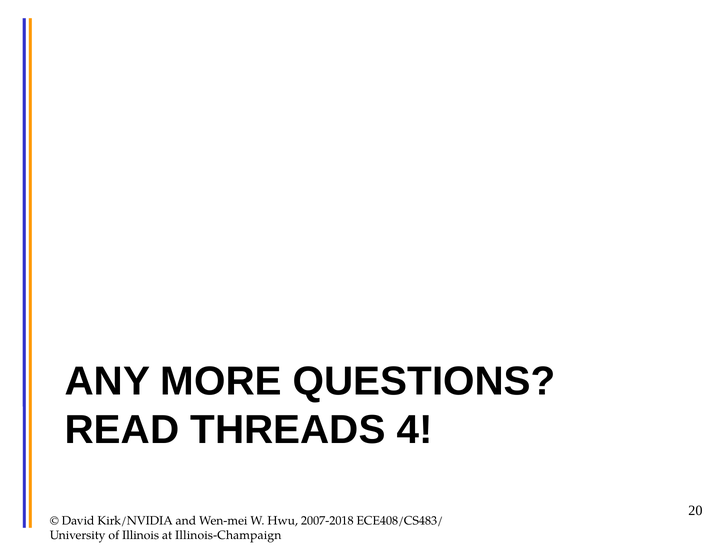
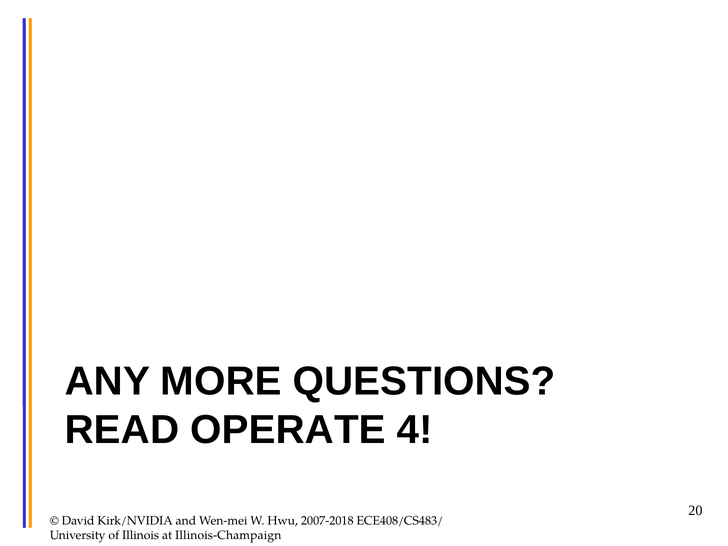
THREADS: THREADS -> OPERATE (288, 430)
